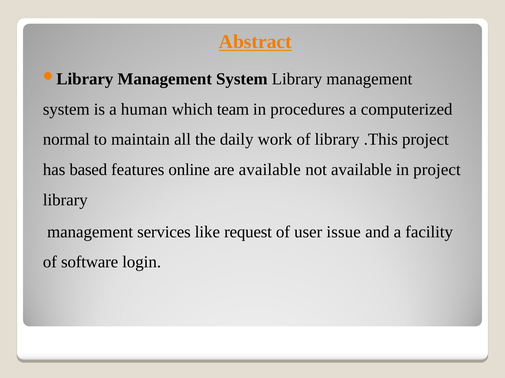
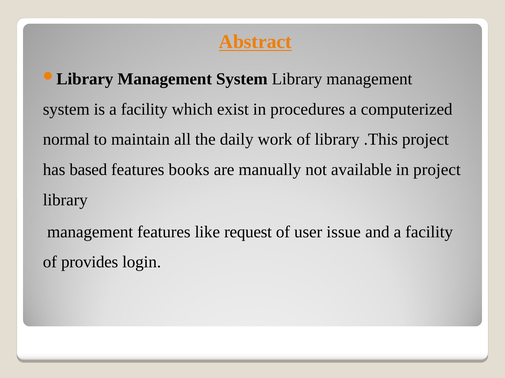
is a human: human -> facility (144, 109)
team: team -> exist (233, 109)
online: online -> books (189, 170)
are available: available -> manually (270, 170)
management services: services -> features (164, 232)
software: software -> provides (90, 263)
